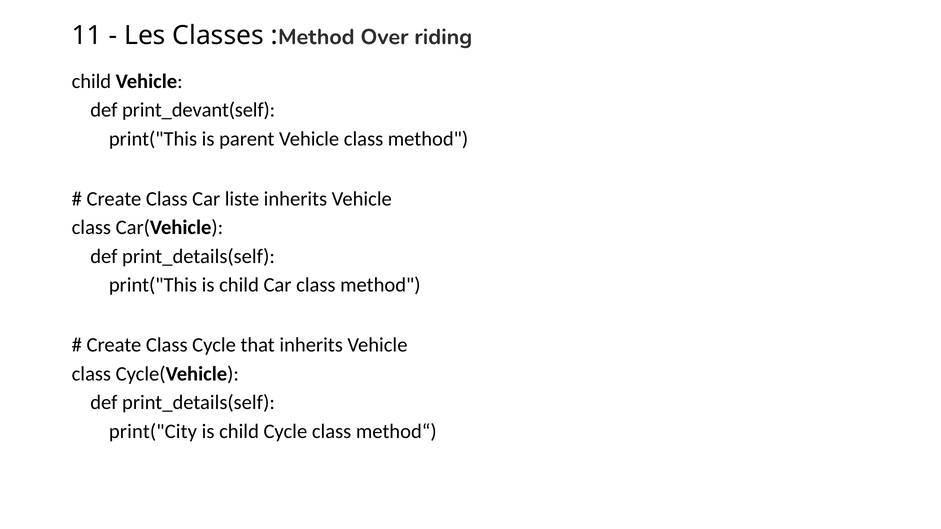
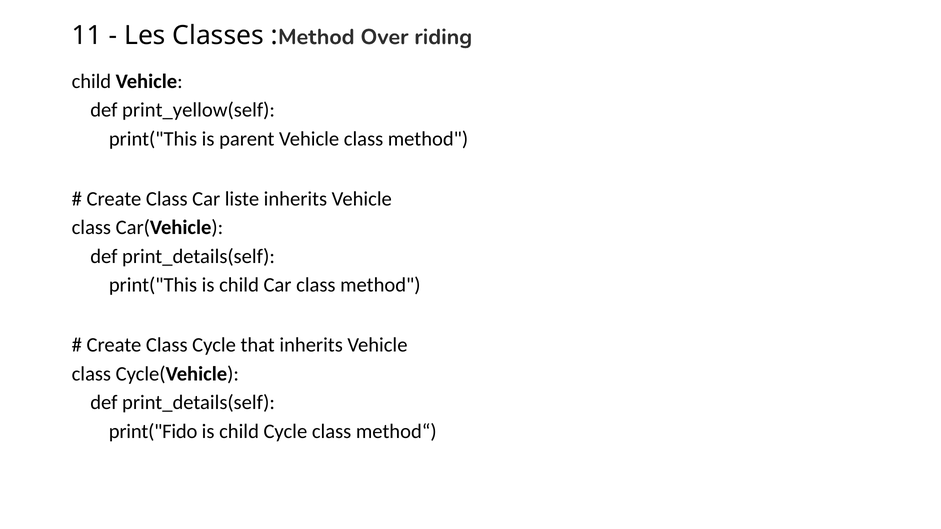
print_devant(self: print_devant(self -> print_yellow(self (199, 110)
print("City: print("City -> print("Fido (153, 432)
